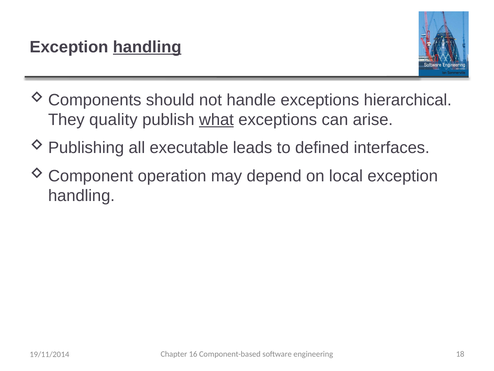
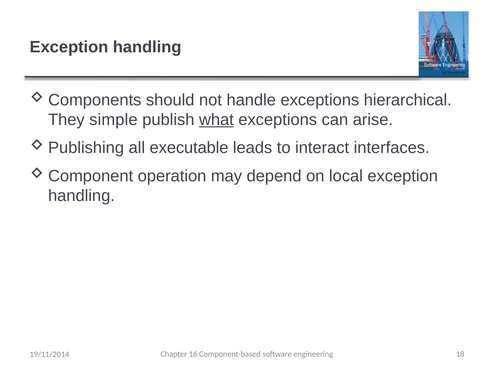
handling underline: present -> none (147, 47)
quality: quality -> simple (113, 120)
defined: defined -> interact (322, 148)
